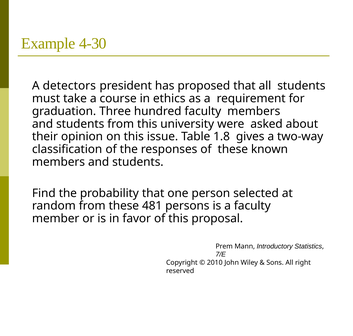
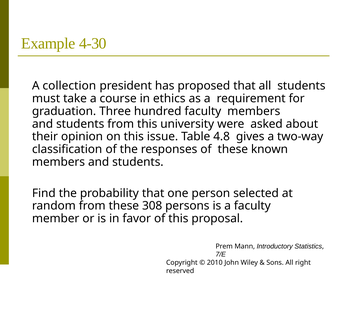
detectors: detectors -> collection (69, 86)
1.8: 1.8 -> 4.8 (222, 137)
481: 481 -> 308 (152, 206)
